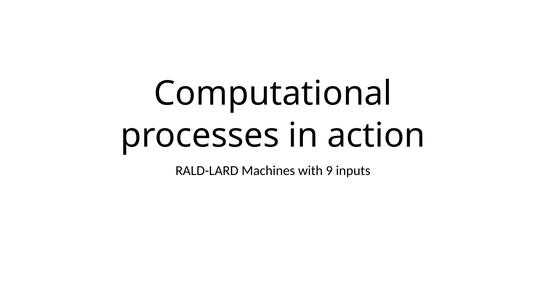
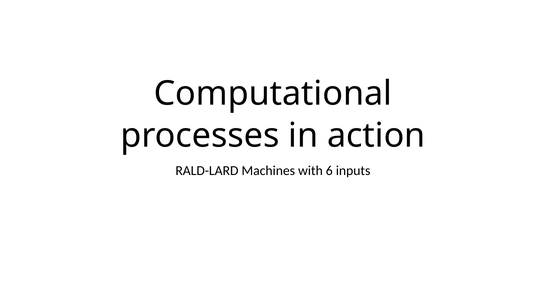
9: 9 -> 6 (329, 171)
